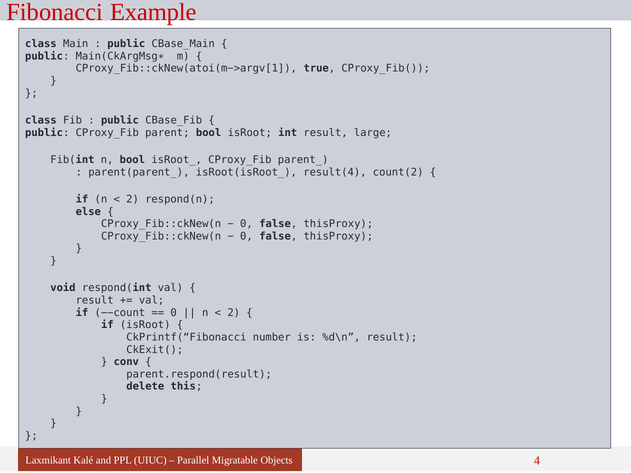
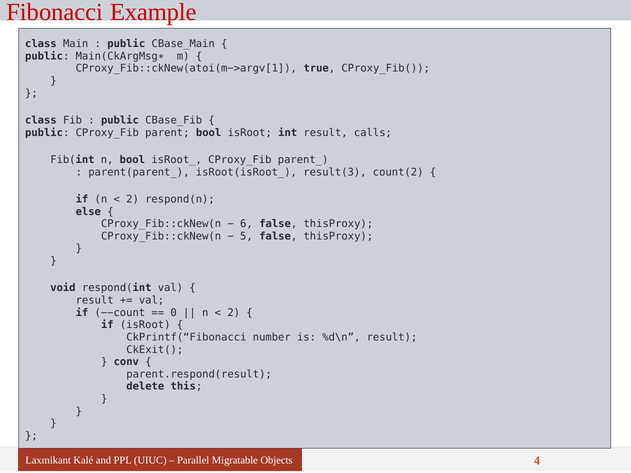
large: large -> calls (373, 133)
result(4: result(4 -> result(3 (335, 172)
0: 0 -> 6 (246, 224)
0: 0 -> 5 (246, 236)
